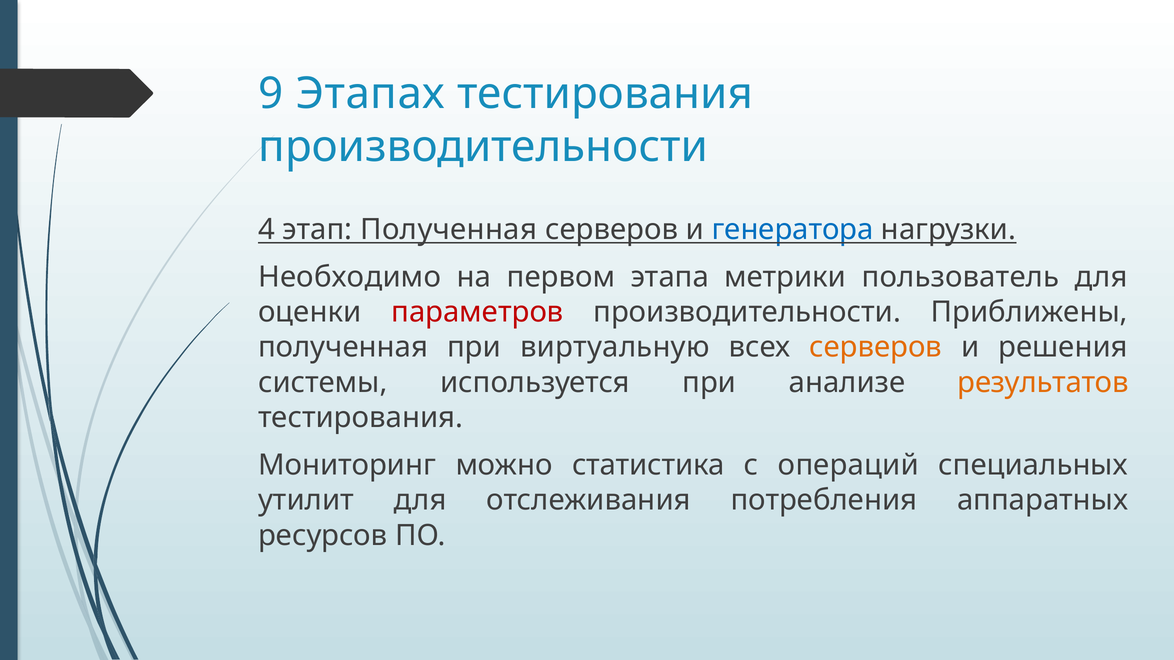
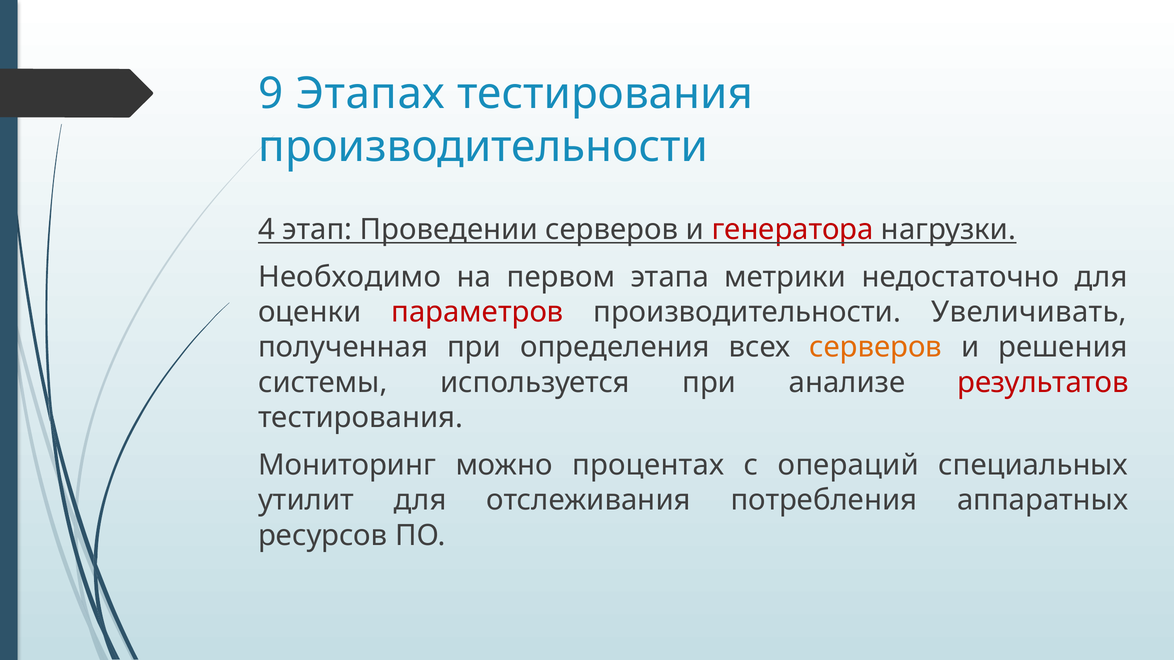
этап Полученная: Полученная -> Проведении (449, 230)
генератора colour: blue -> red (793, 230)
пользователь: пользователь -> недостаточно (961, 277)
Приближены: Приближены -> Увеличивать (1029, 312)
виртуальную: виртуальную -> определения (615, 347)
результатов colour: orange -> red (1043, 383)
статистика: статистика -> процентах (648, 465)
